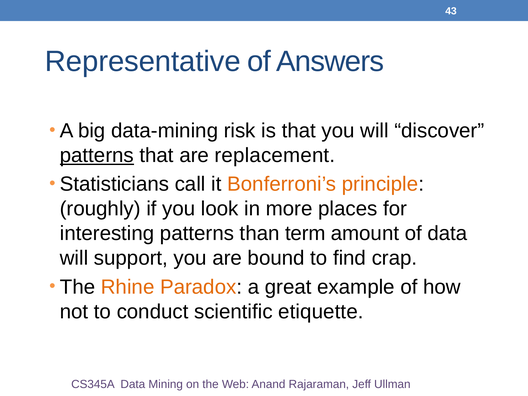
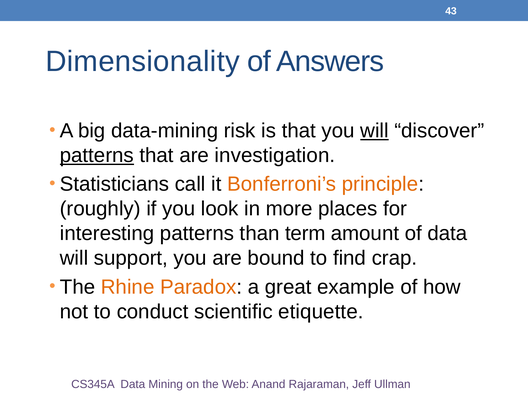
Representative: Representative -> Dimensionality (143, 61)
will underline: none -> present (375, 131)
replacement: replacement -> investigation (275, 155)
